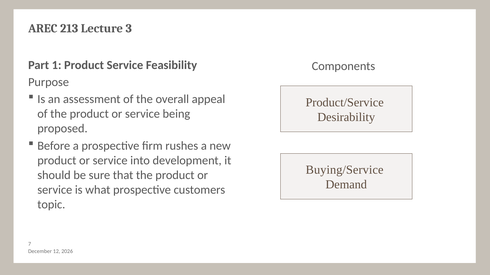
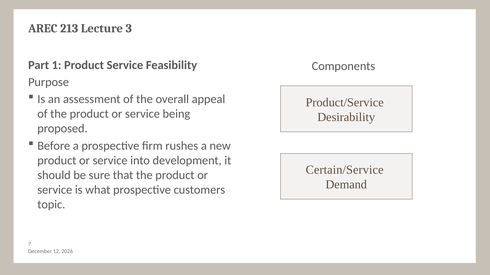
Buying/Service: Buying/Service -> Certain/Service (345, 170)
